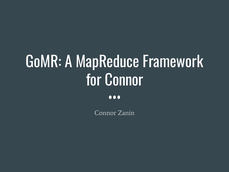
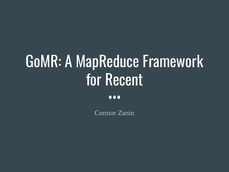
for Connor: Connor -> Recent (124, 80)
